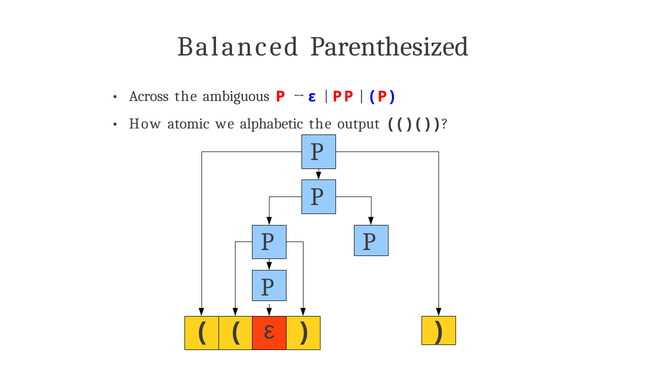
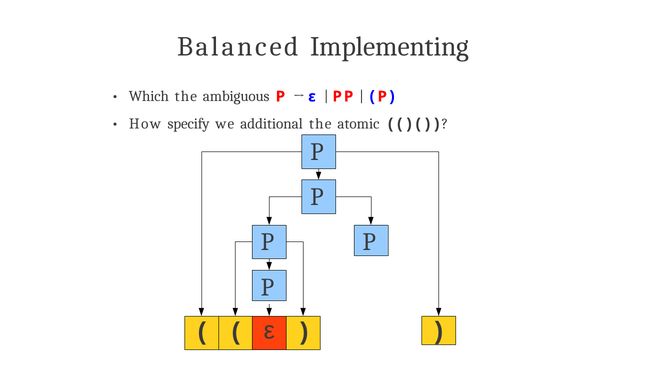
Parenthesized: Parenthesized -> Implementing (390, 47)
Across: Across -> Which (149, 97)
atomic: atomic -> specify (189, 124)
alphabetic: alphabetic -> additional (272, 124)
output: output -> atomic (358, 124)
